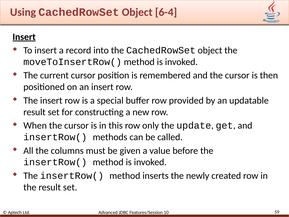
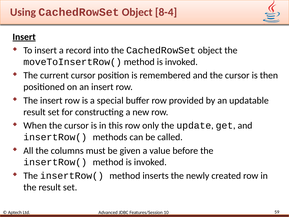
6-4: 6-4 -> 8-4 (166, 12)
